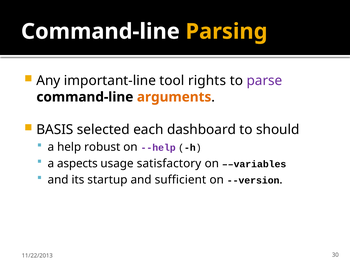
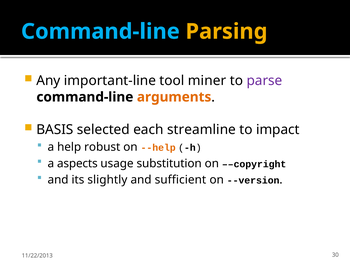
Command-line colour: white -> light blue (100, 31)
rights: rights -> miner (207, 81)
dashboard: dashboard -> streamline (201, 129)
should: should -> impact (278, 129)
--help colour: purple -> orange (158, 147)
satisfactory: satisfactory -> substitution (169, 163)
––variables: ––variables -> ––copyright (254, 164)
startup: startup -> slightly (107, 179)
